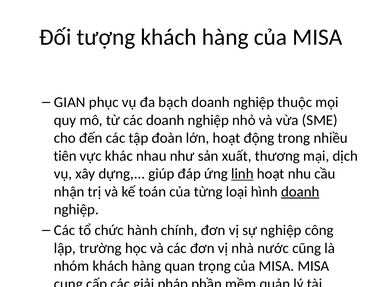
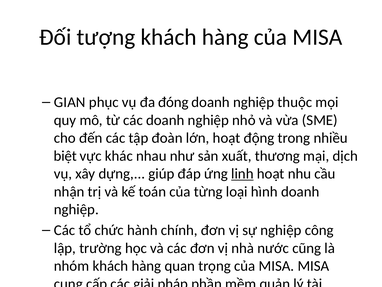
đa bạch: bạch -> đóng (173, 102)
tiên: tiên -> biệt (65, 156)
doanh underline: present -> none (300, 191)
